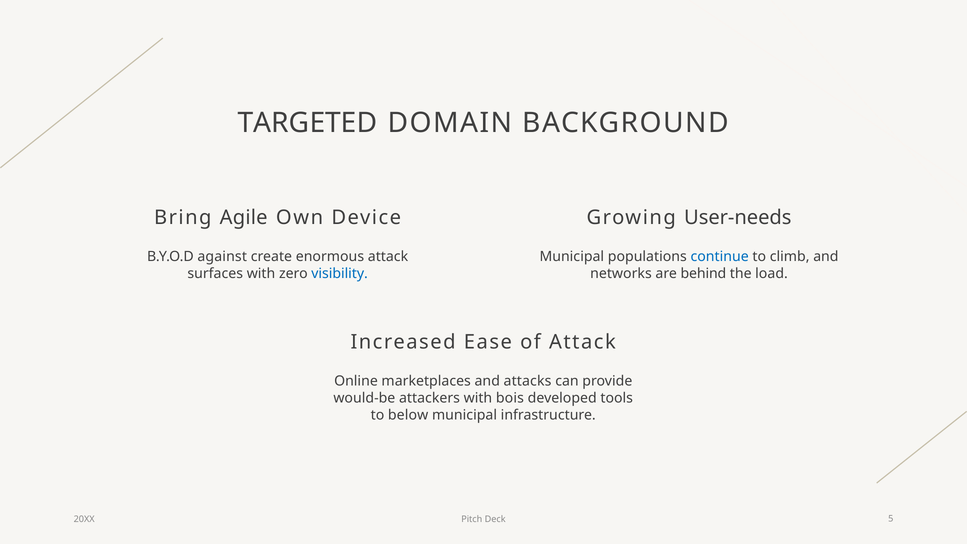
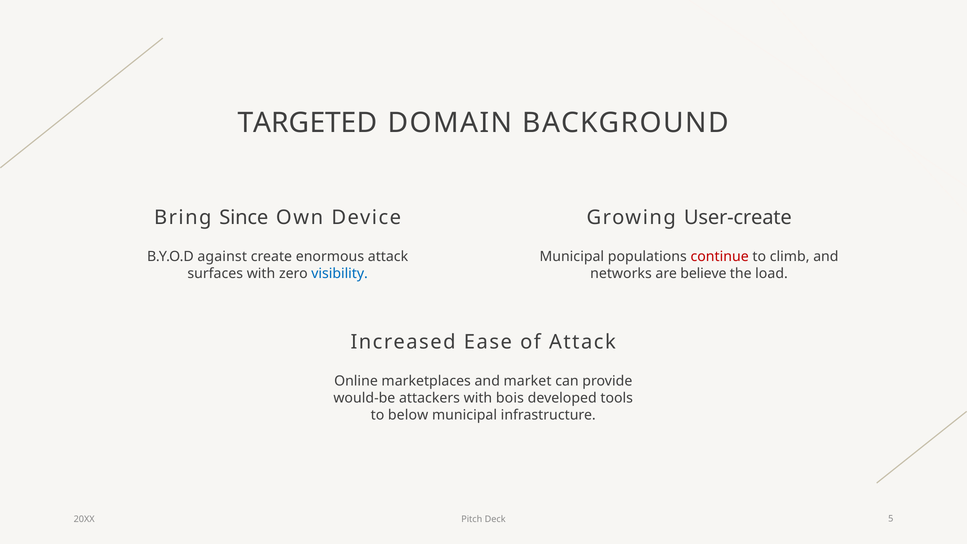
Agile: Agile -> Since (244, 218)
User-needs: User-needs -> User-create (738, 218)
continue colour: blue -> red (720, 257)
behind: behind -> believe (703, 274)
attacks: attacks -> market (528, 381)
